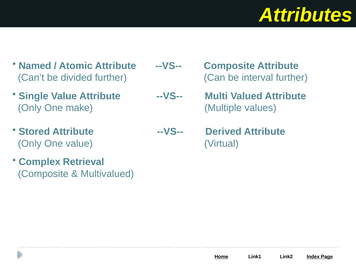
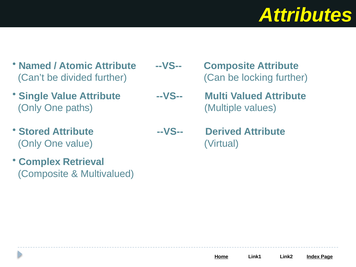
interval: interval -> locking (257, 78)
make: make -> paths (79, 108)
